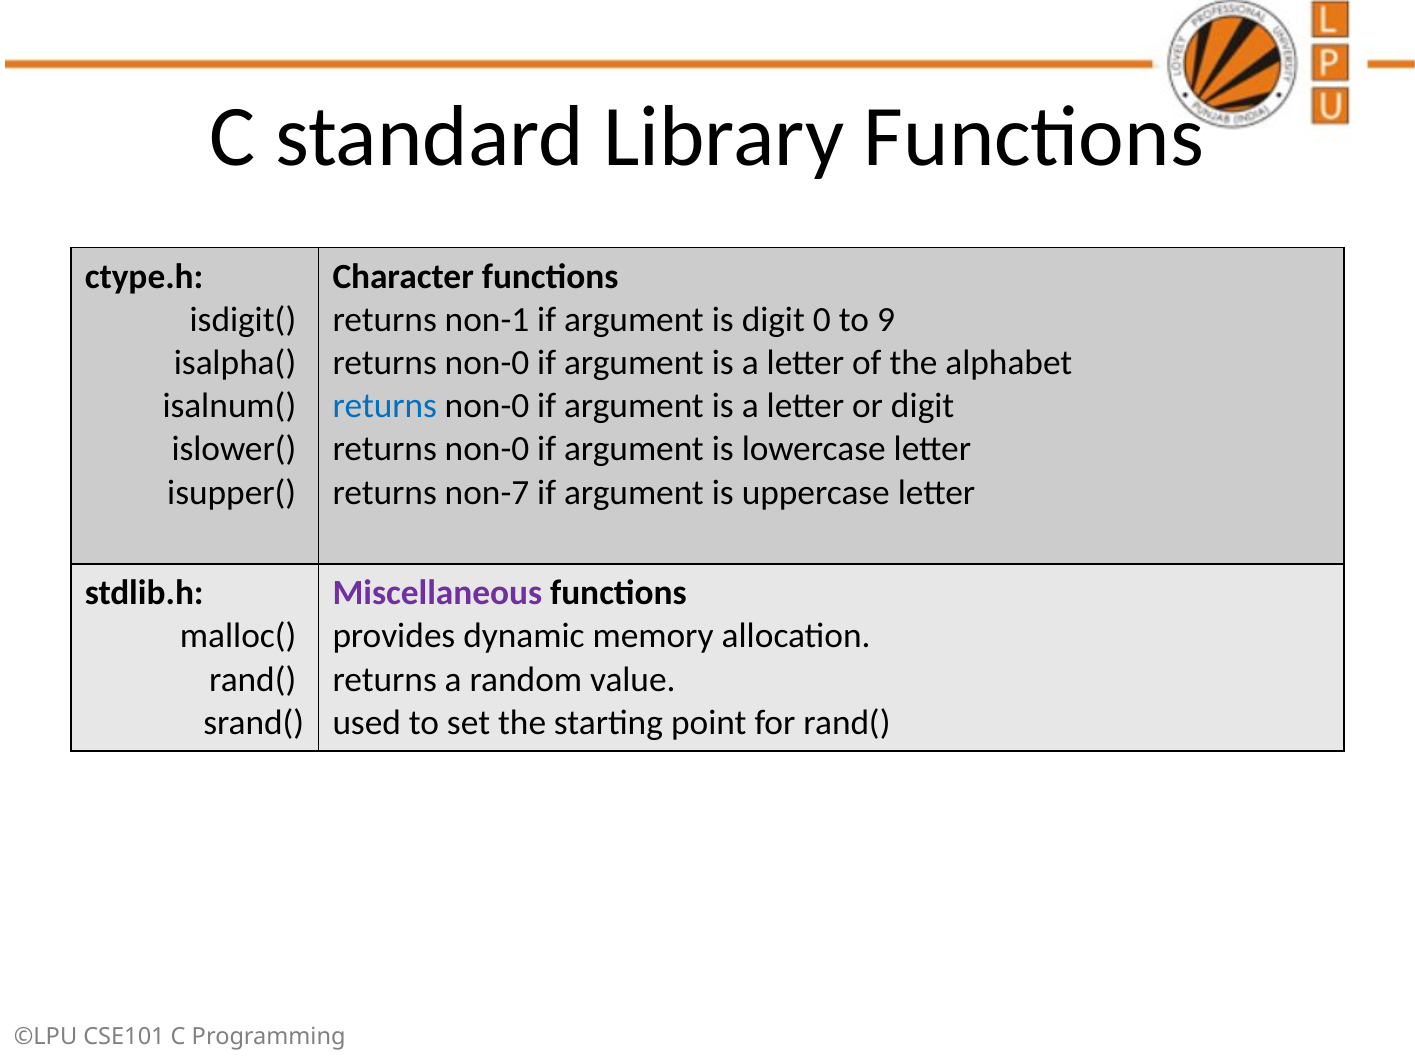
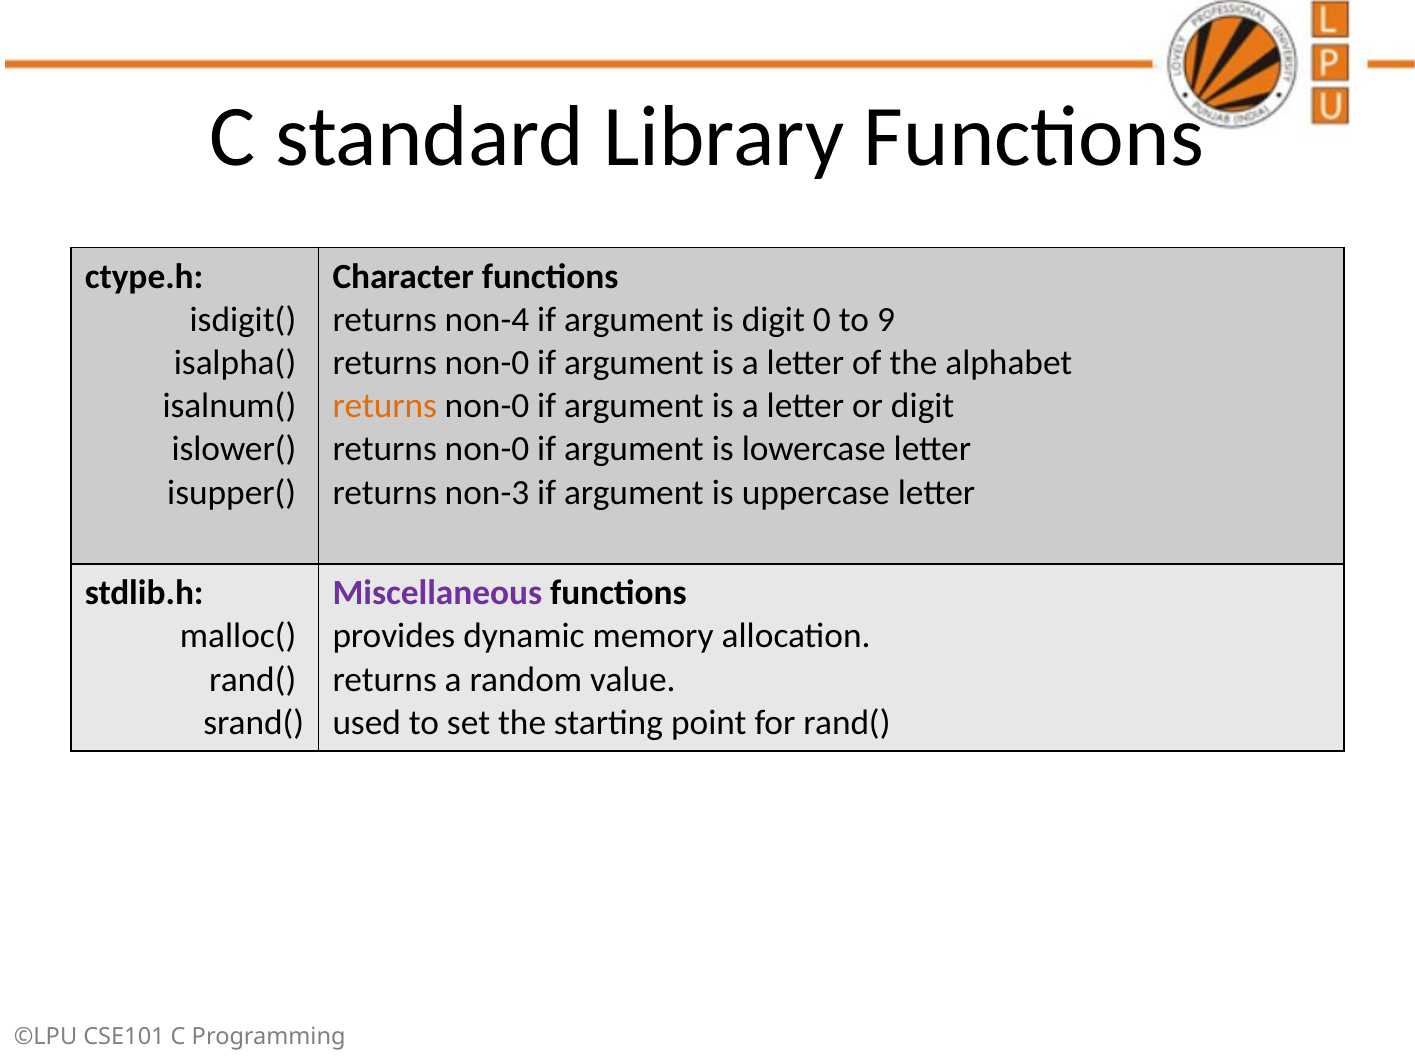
non-1: non-1 -> non-4 (487, 320)
returns colour: blue -> orange (385, 406)
non-7: non-7 -> non-3 (487, 493)
